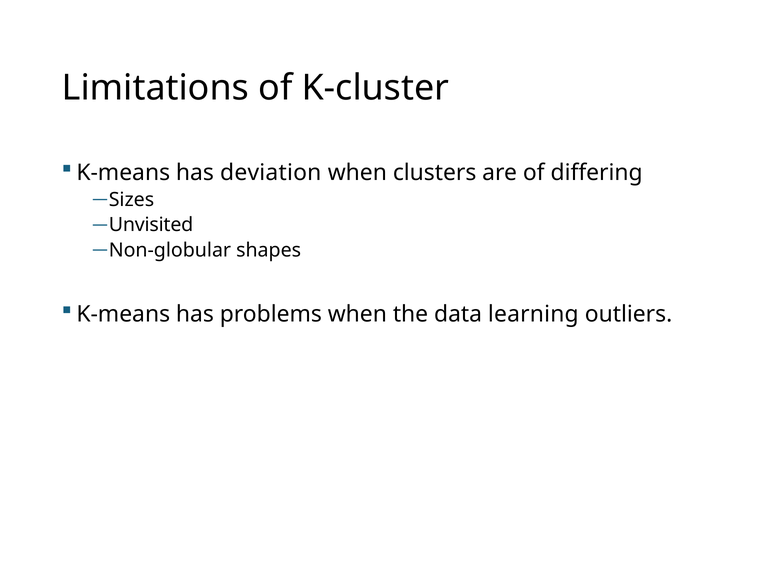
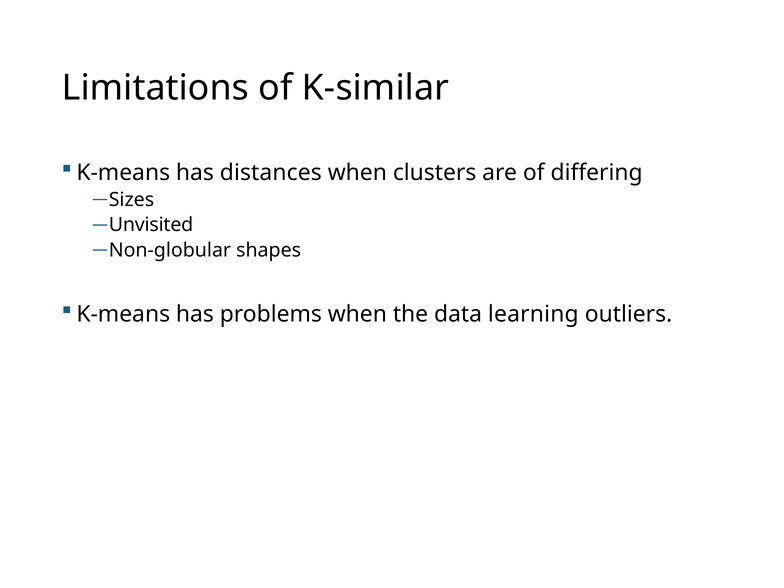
K-cluster: K-cluster -> K-similar (375, 88)
deviation: deviation -> distances (271, 173)
